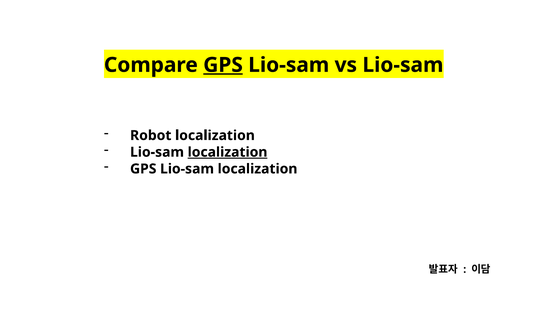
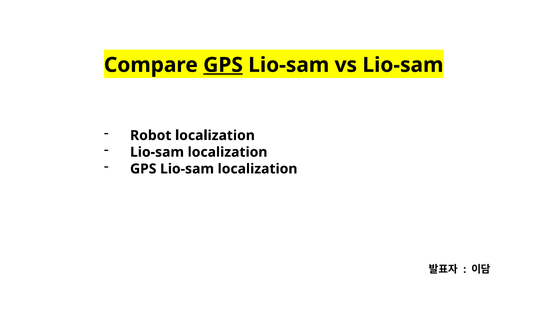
localization underline: present -> none (228, 152)
